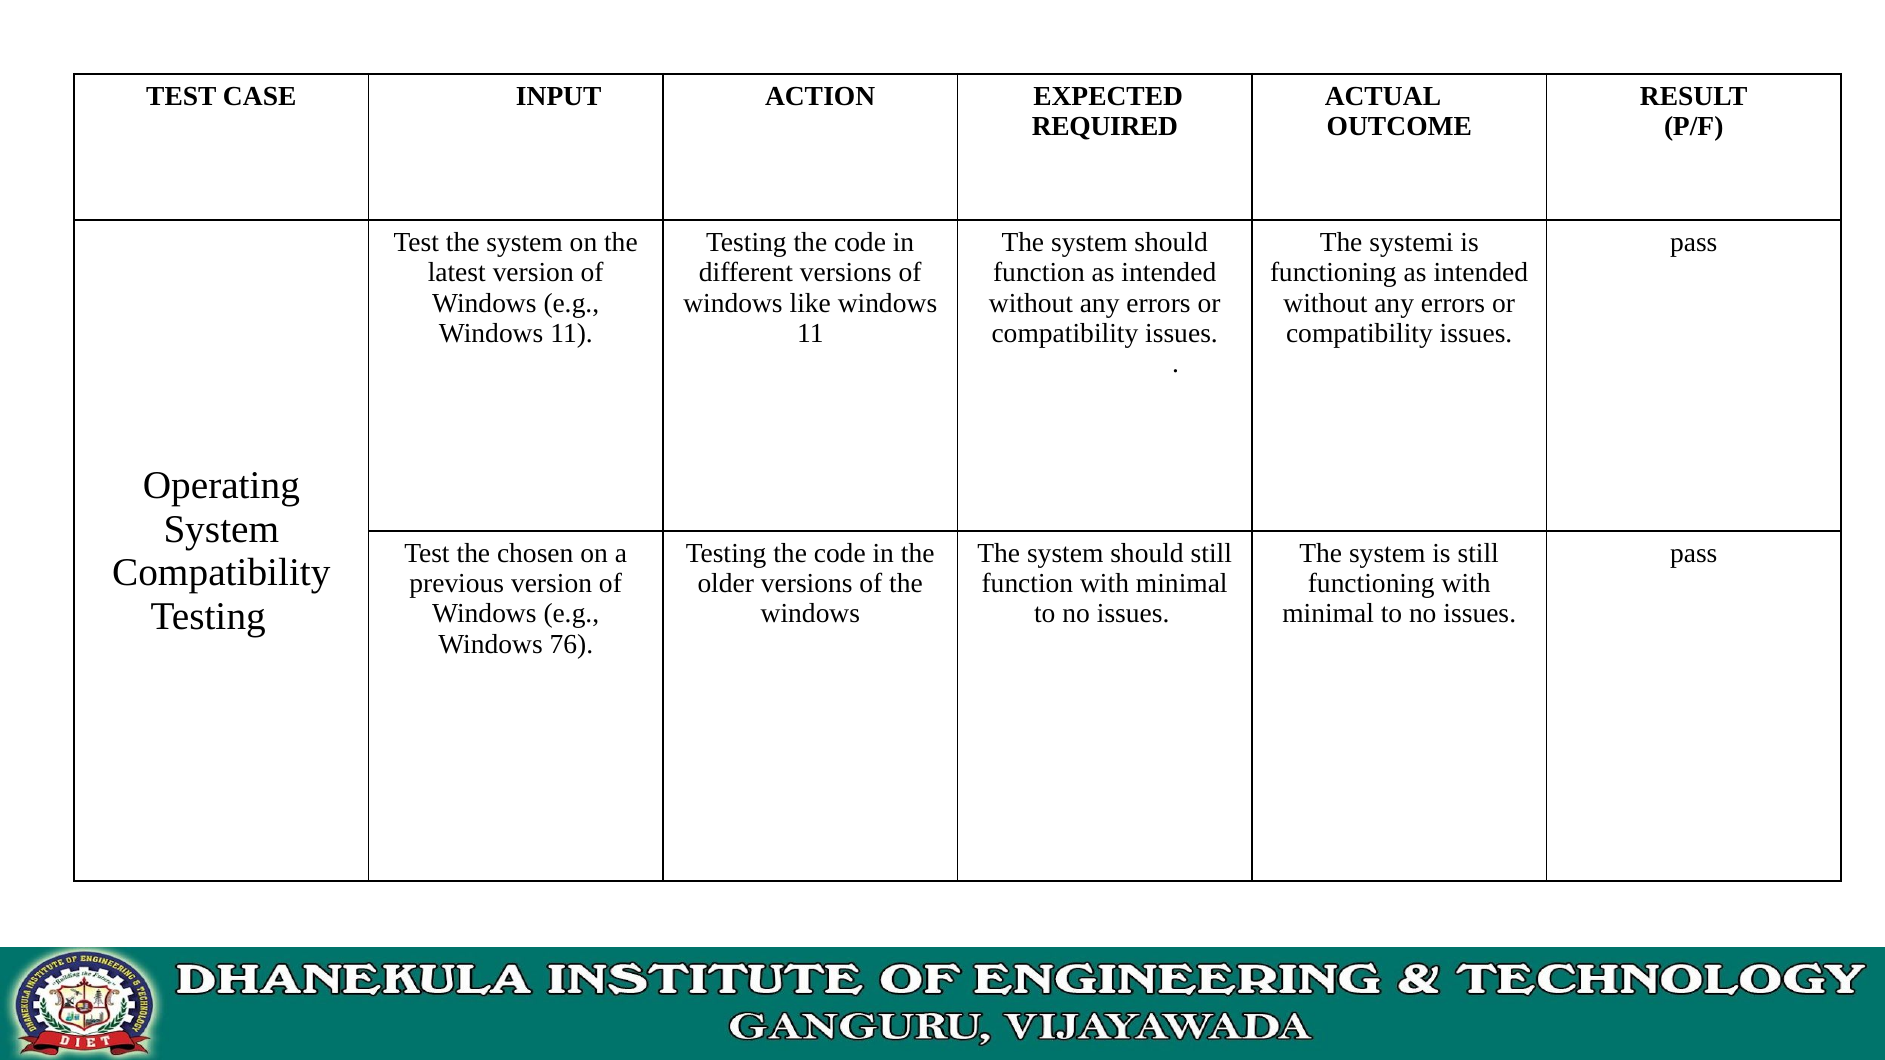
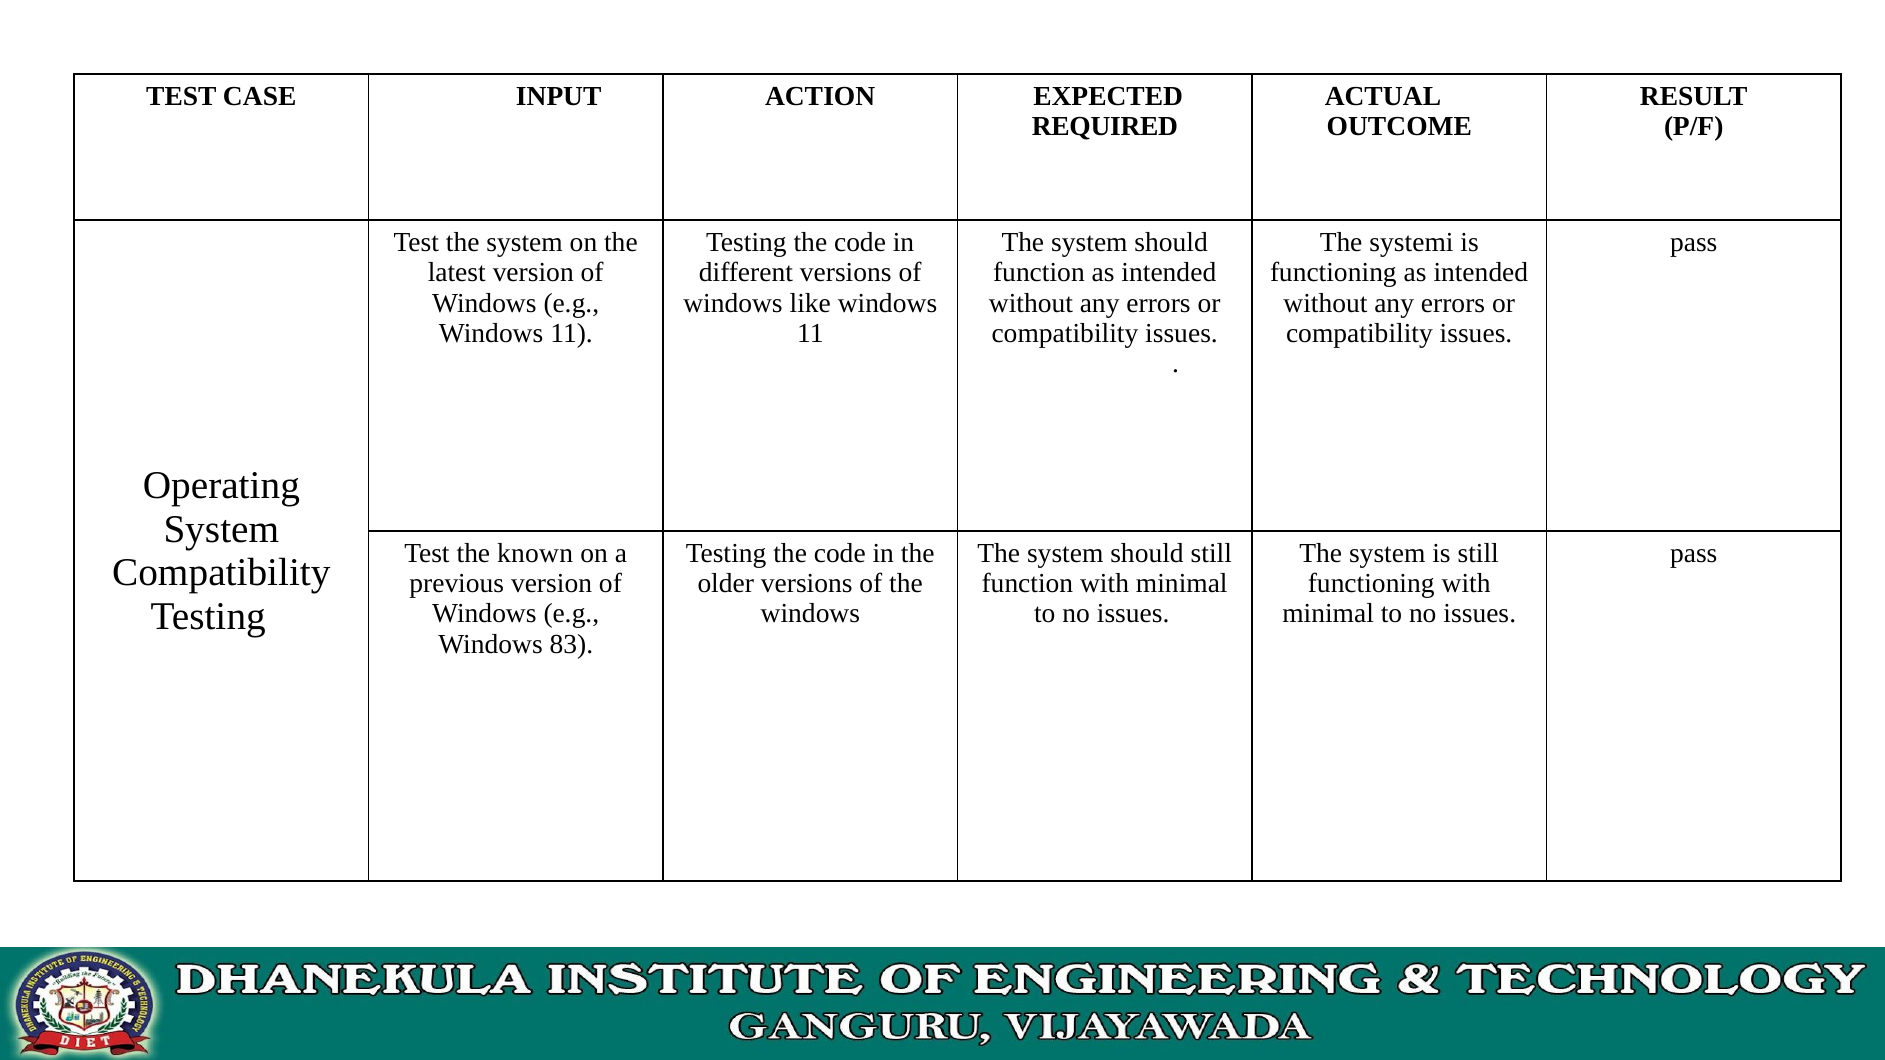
chosen: chosen -> known (535, 553)
76: 76 -> 83 (571, 644)
